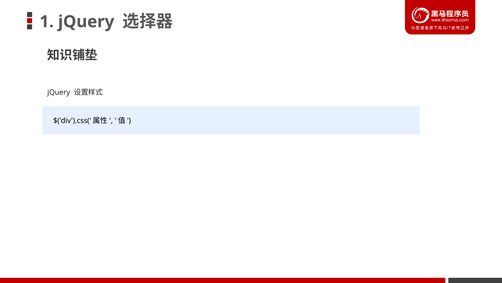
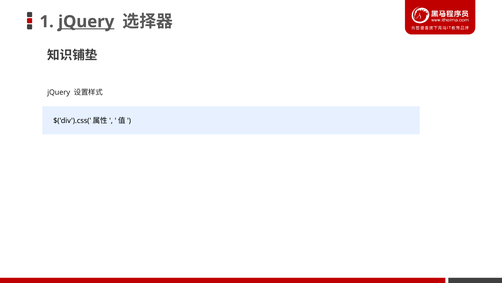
jQuery underline: none -> present (86, 22)
